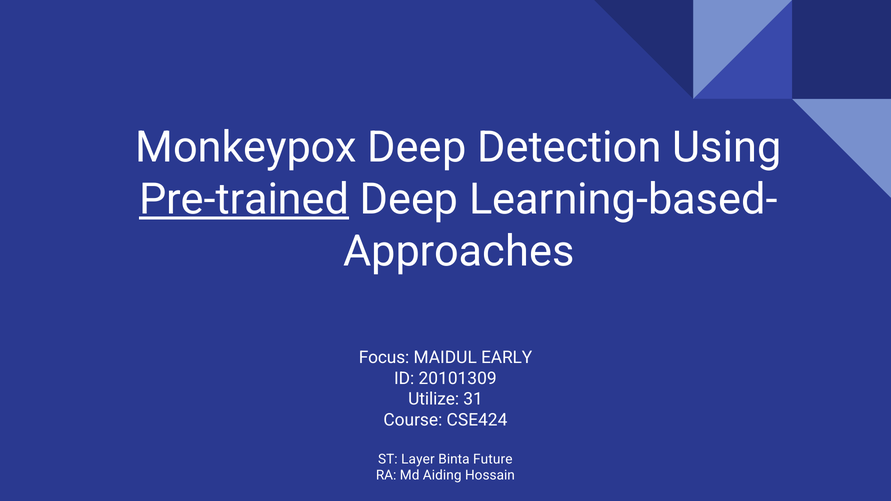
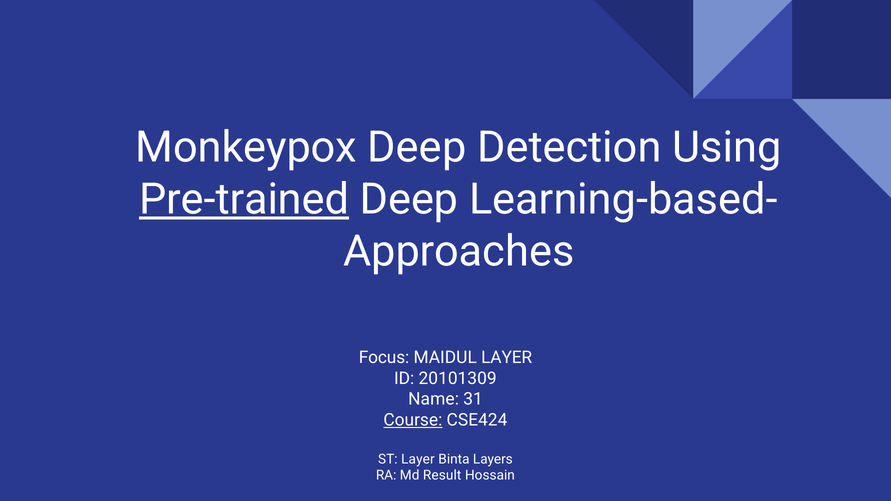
MAIDUL EARLY: EARLY -> LAYER (507, 358)
Utilize: Utilize -> Name (434, 399)
Course underline: none -> present (413, 420)
Future: Future -> Layers (493, 459)
Aiding: Aiding -> Result (442, 476)
